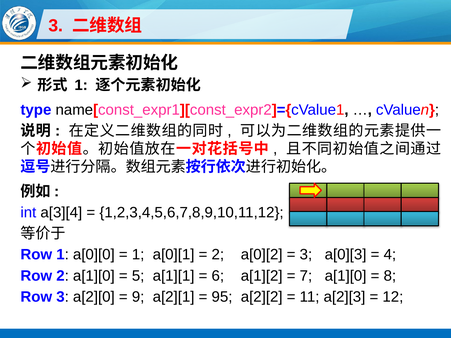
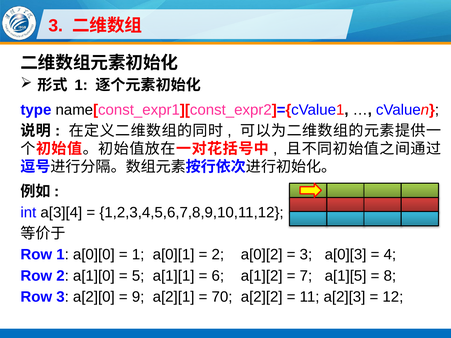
7 a[1][0: a[1][0 -> a[1][5 (346, 276)
95: 95 -> 70 (222, 297)
